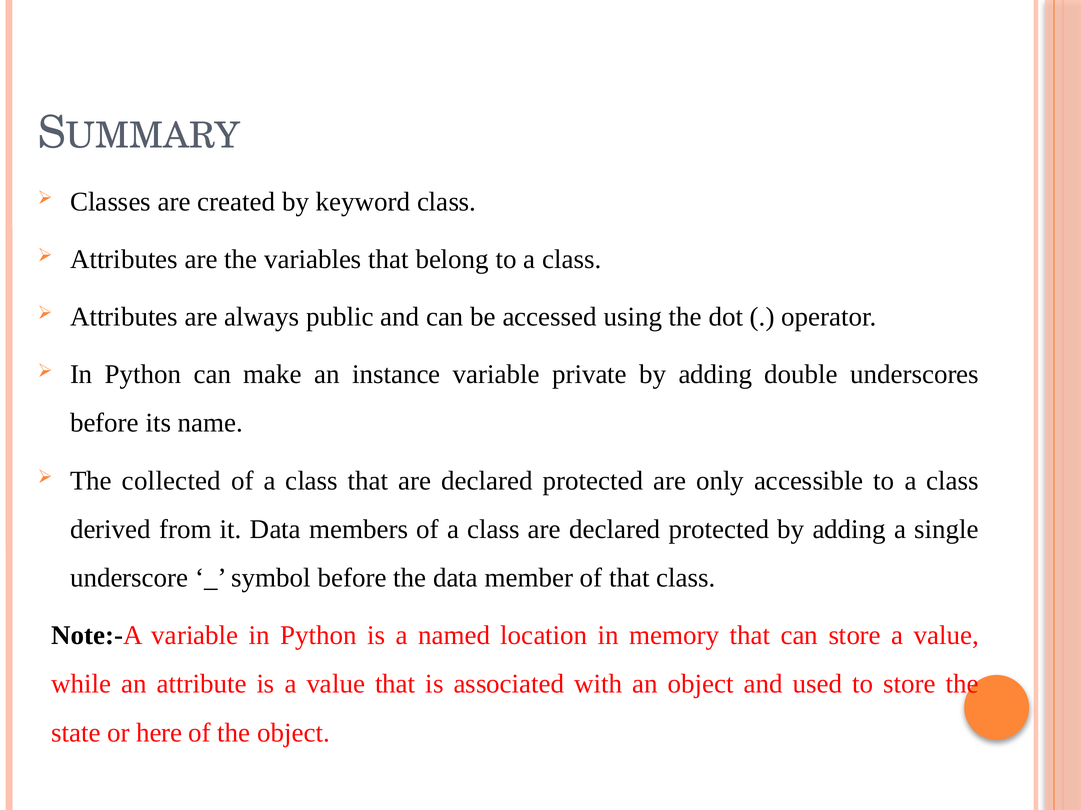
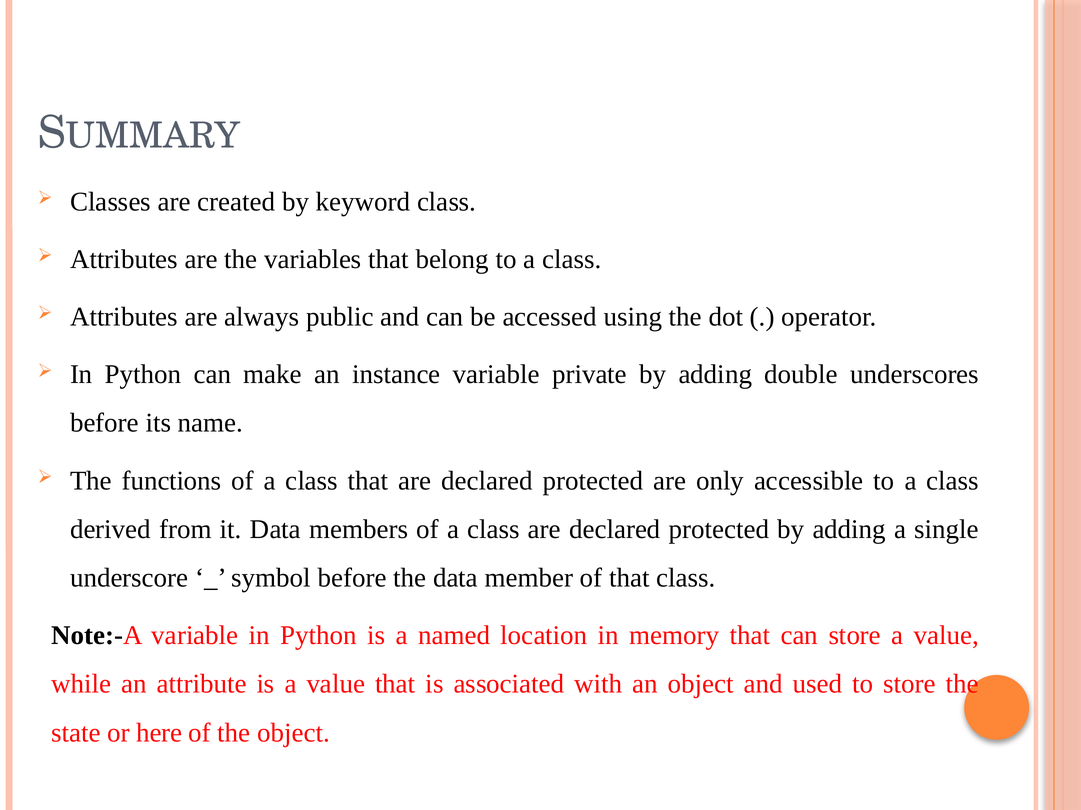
collected: collected -> functions (172, 481)
